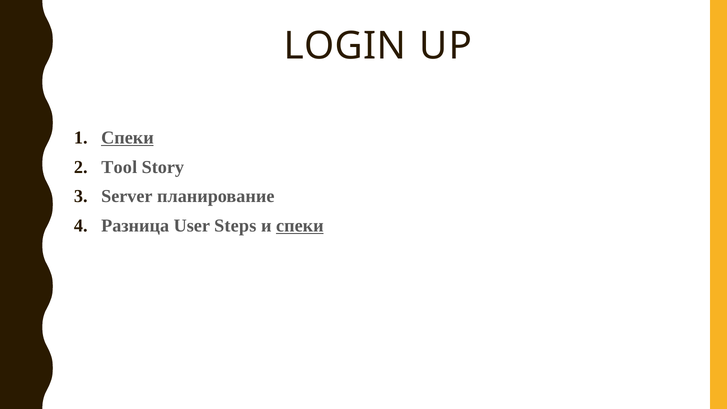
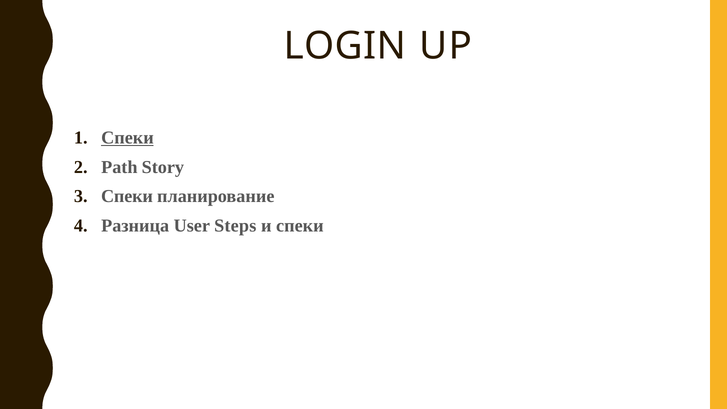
Tool: Tool -> Path (119, 167)
Server: Server -> Спеки (127, 196)
спеки underline: present -> none (300, 226)
